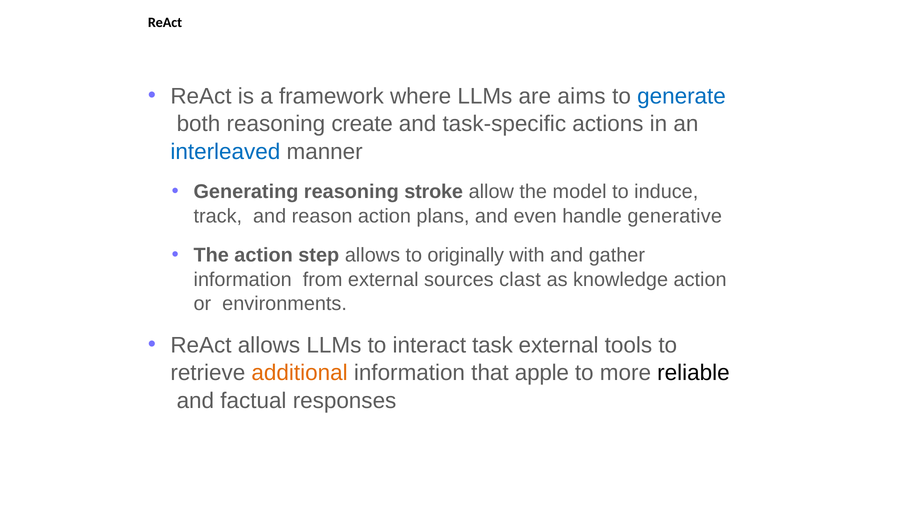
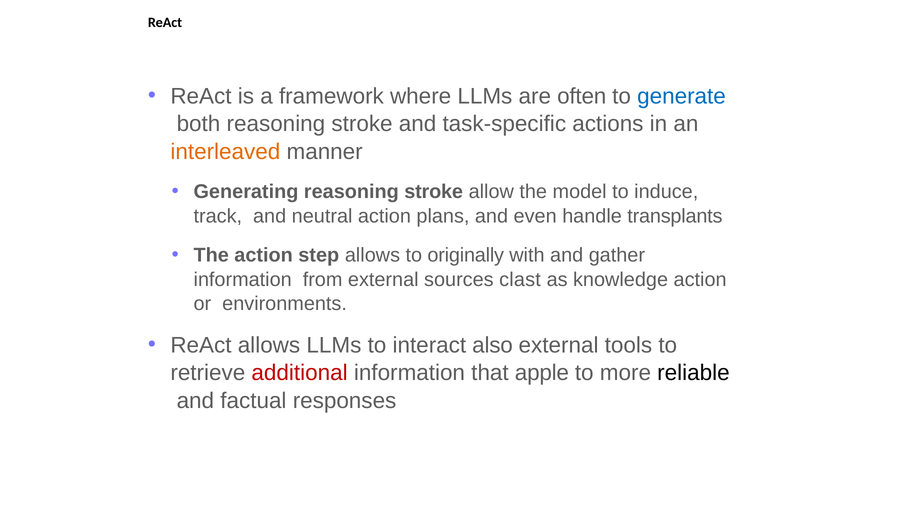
aims: aims -> often (582, 96)
both reasoning create: create -> stroke (362, 124)
interleaved colour: blue -> orange (225, 152)
reason: reason -> neutral (322, 216)
generative: generative -> transplants (675, 216)
task: task -> also (493, 345)
additional colour: orange -> red (300, 373)
